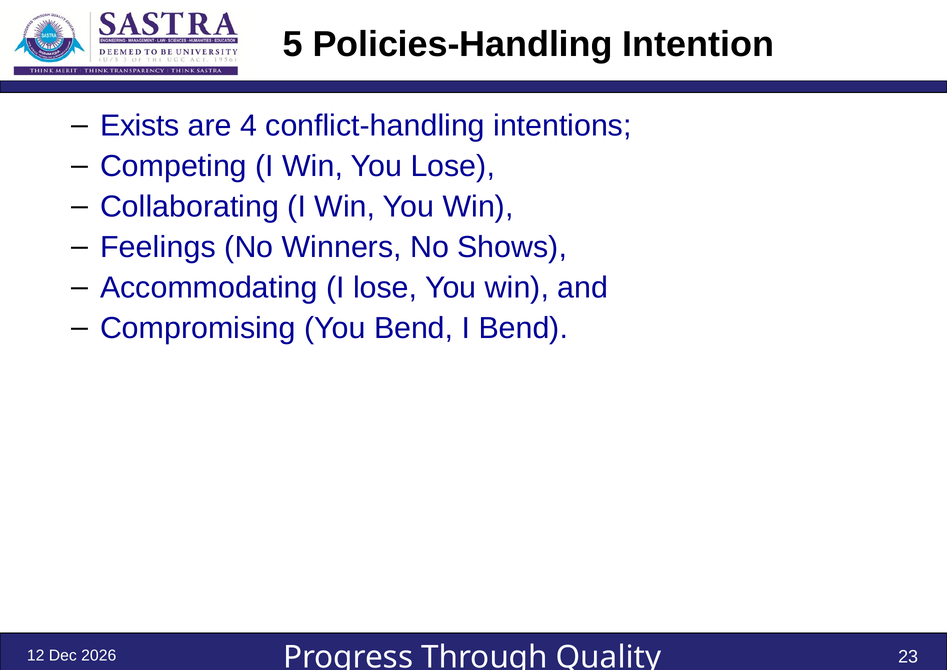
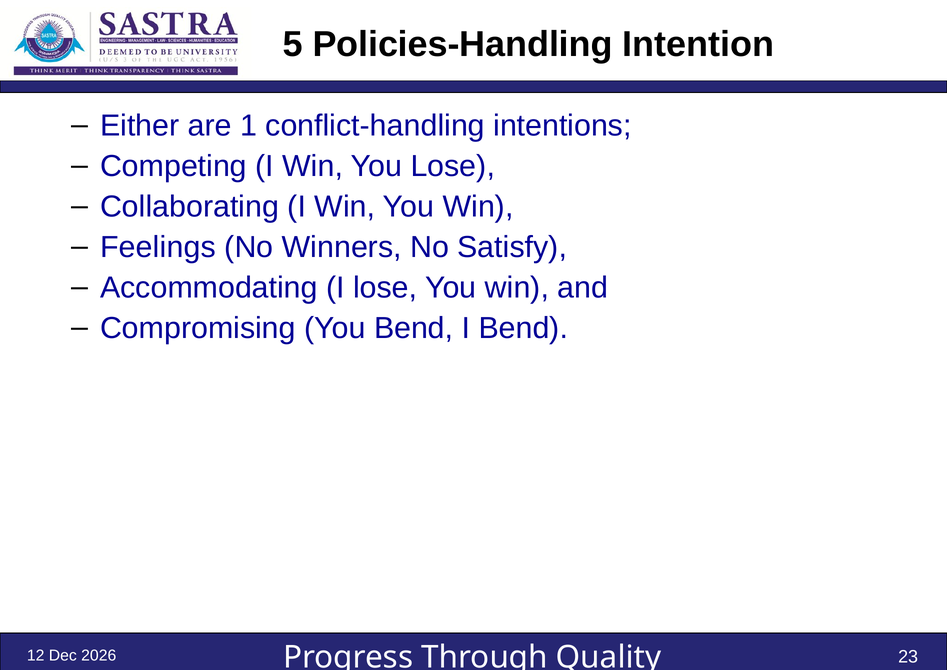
Exists: Exists -> Either (140, 126)
4: 4 -> 1 (248, 126)
Shows: Shows -> Satisfy (512, 247)
